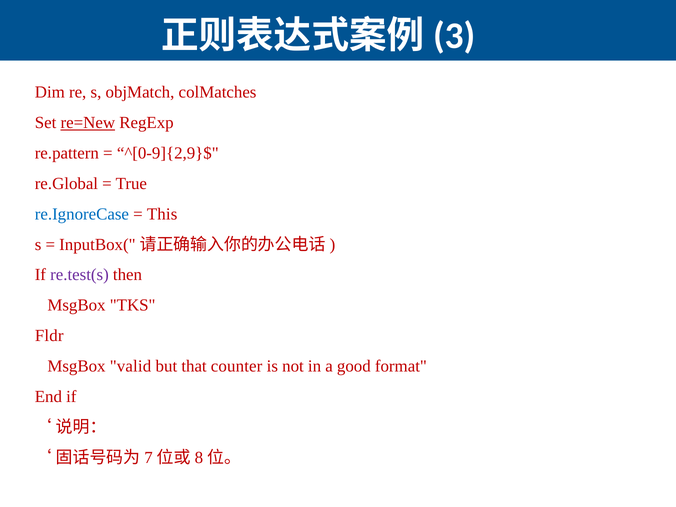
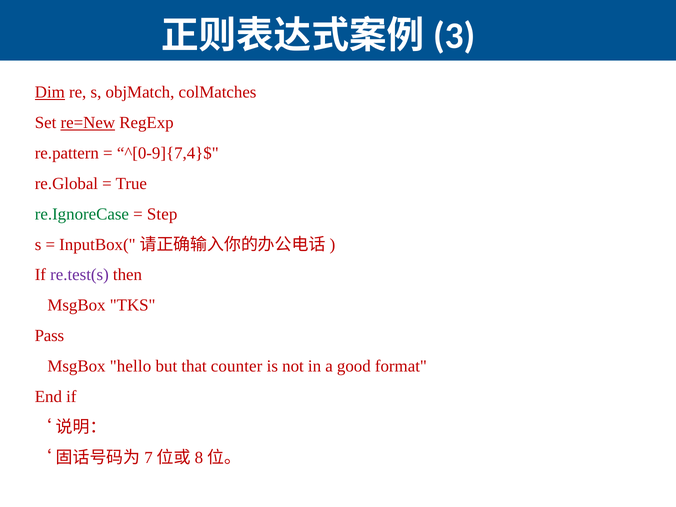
Dim underline: none -> present (50, 92)
^[0-9]{2,9}$: ^[0-9]{2,9}$ -> ^[0-9]{7,4}$ (168, 153)
re.IgnoreCase colour: blue -> green (82, 214)
This: This -> Step (162, 214)
Fldr: Fldr -> Pass (49, 336)
valid: valid -> hello (131, 366)
